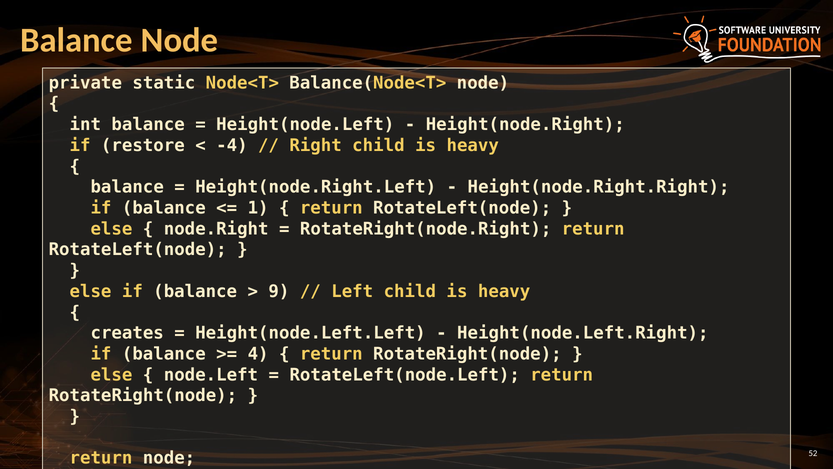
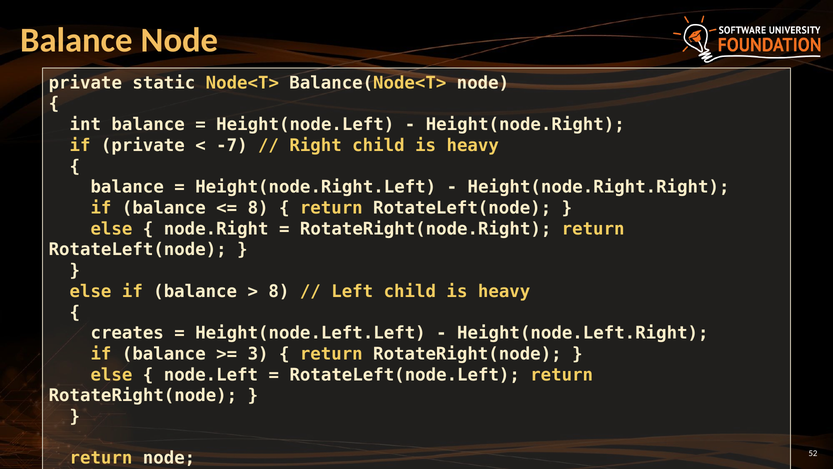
if restore: restore -> private (143, 145)
-4: -4 -> -7 (232, 145)
1: 1 -> 8 (258, 208)
9: 9 -> 8 (279, 291)
4: 4 -> 3 (258, 354)
